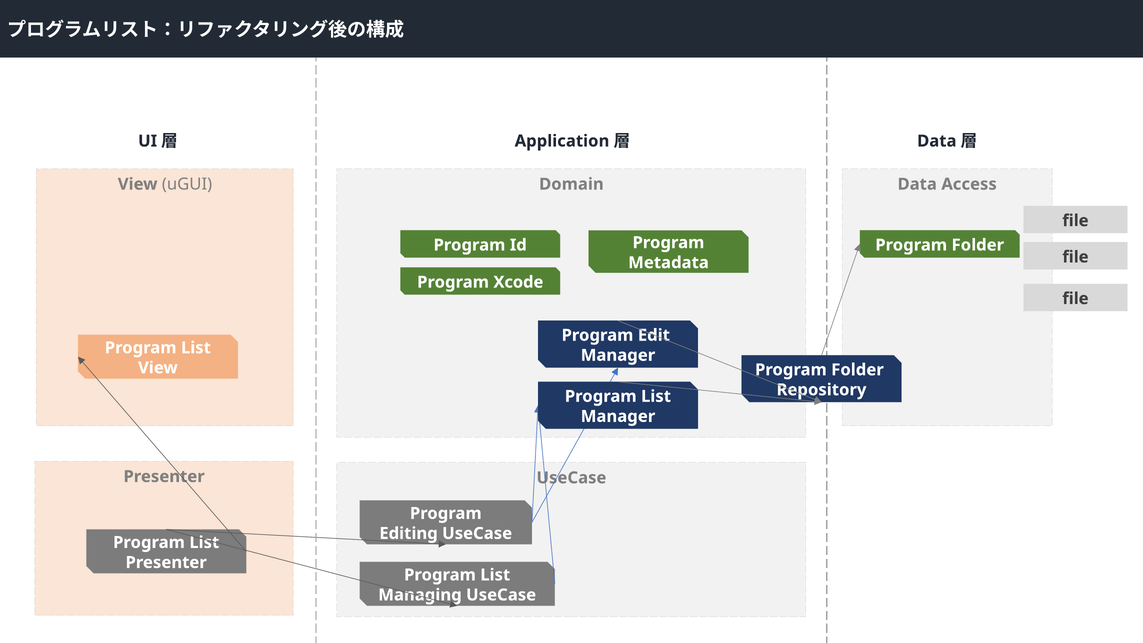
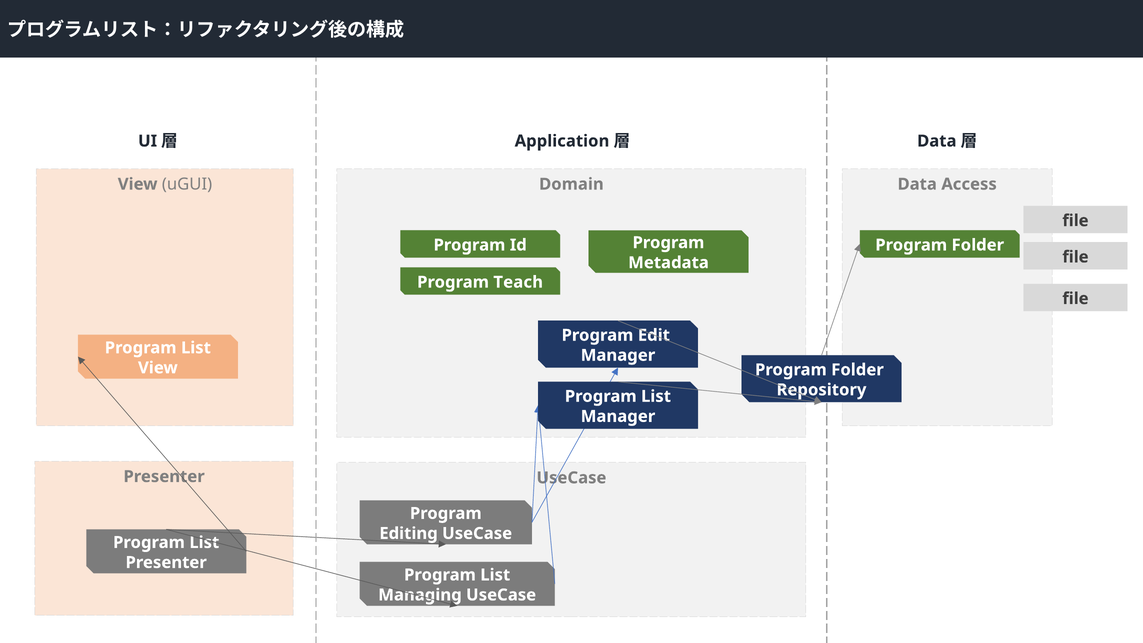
Xcode: Xcode -> Teach (518, 282)
